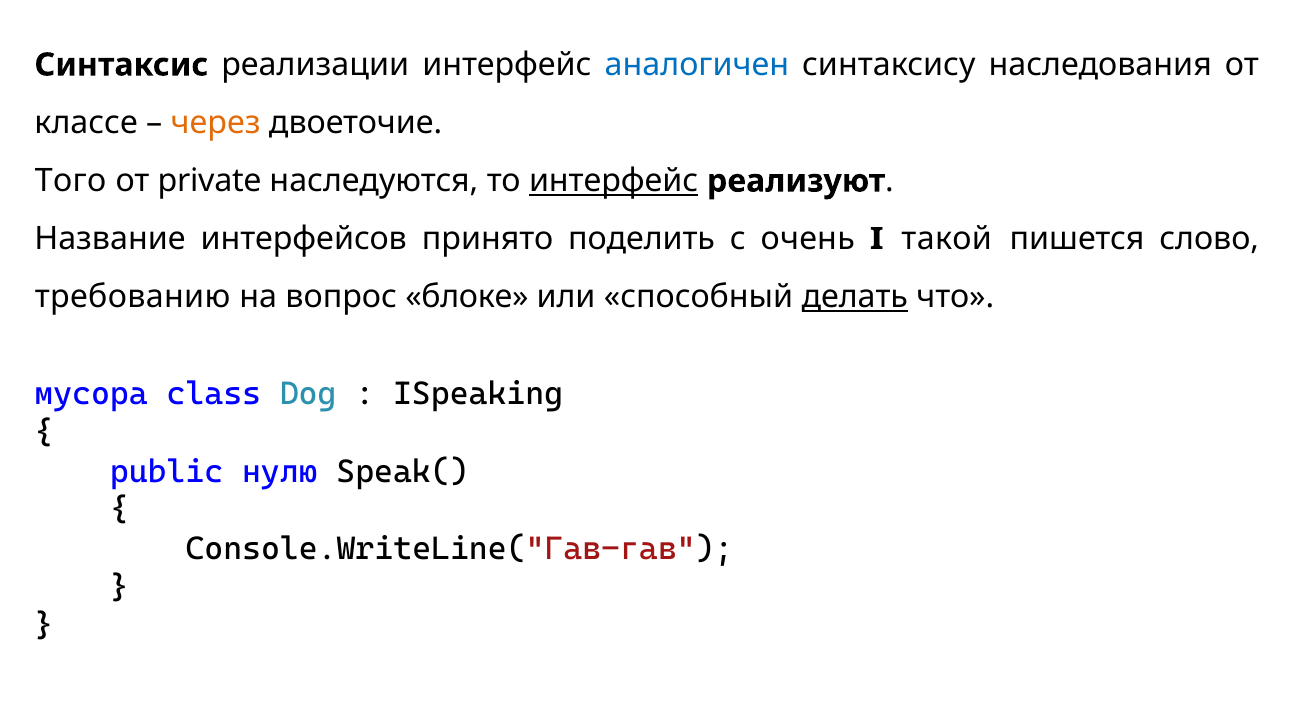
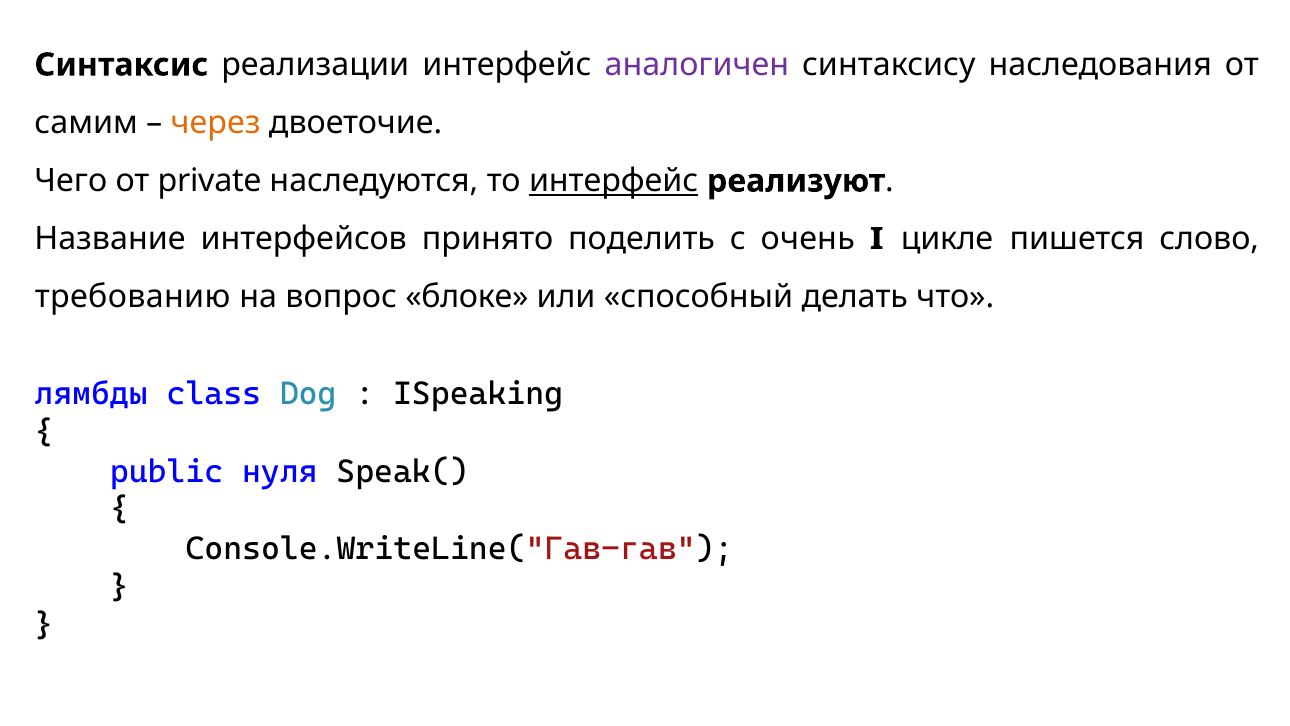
аналогичен colour: blue -> purple (697, 65)
классе: классе -> самим (86, 123)
Того: Того -> Чего (71, 181)
такой: такой -> цикле (947, 239)
делать underline: present -> none (855, 297)
мусора: мусора -> лямбды (91, 394)
нулю: нулю -> нуля (280, 471)
